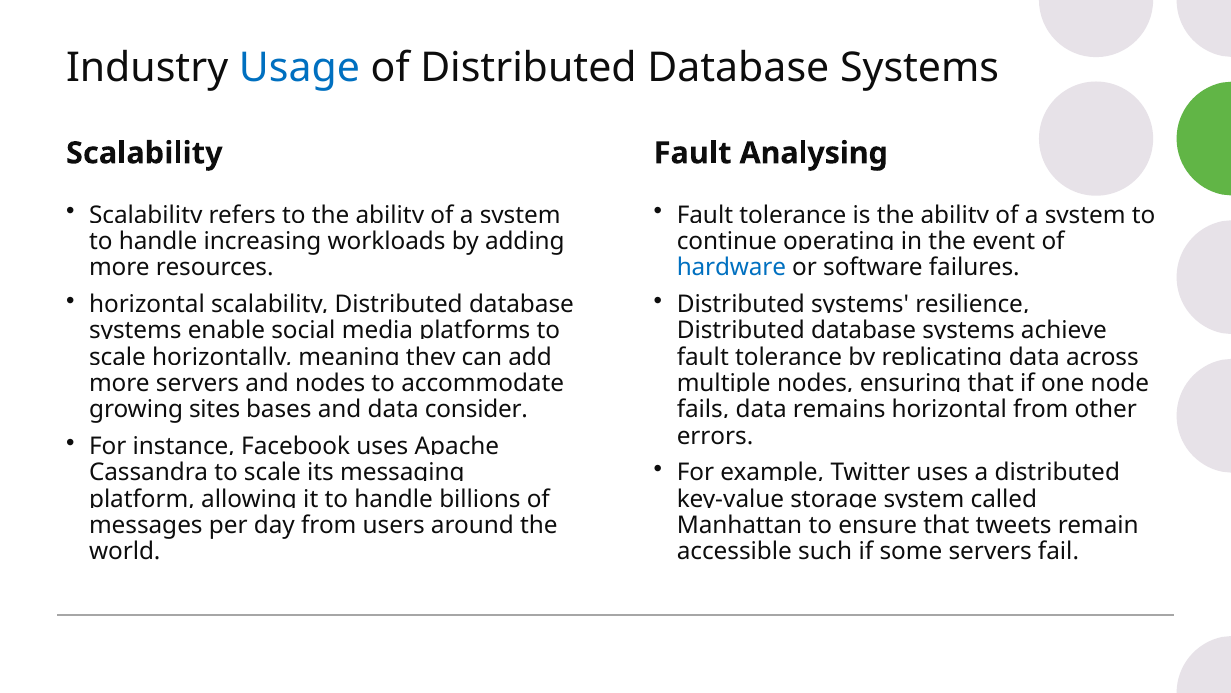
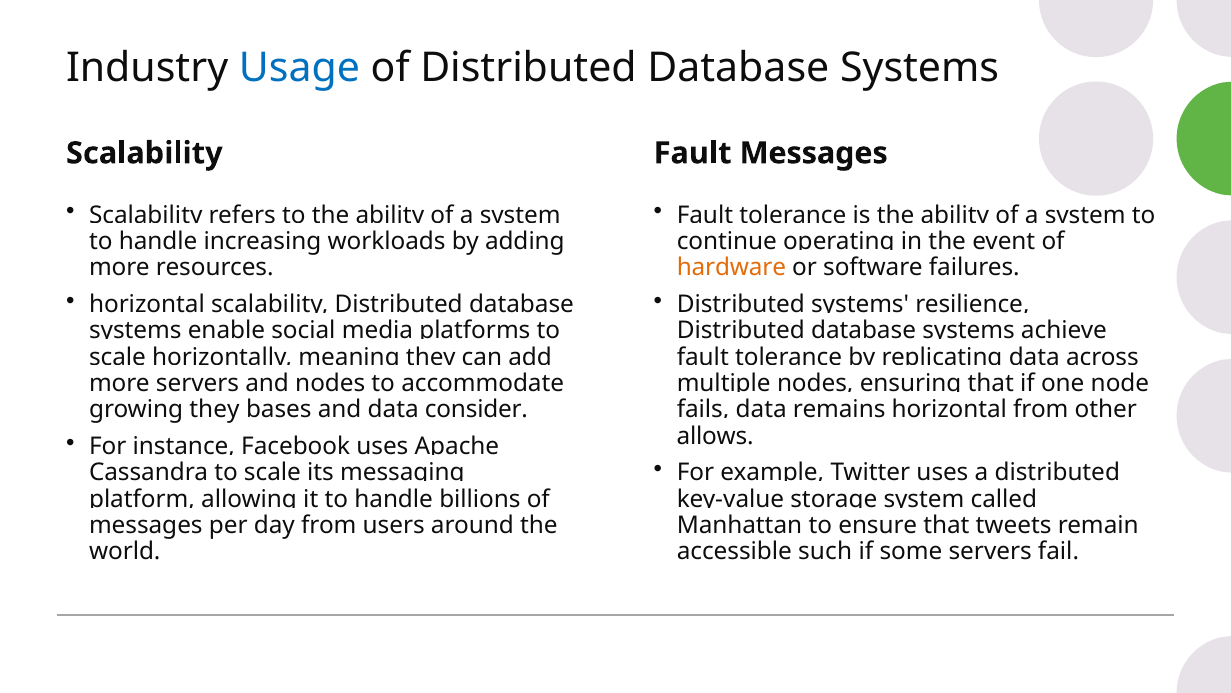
Fault Analysing: Analysing -> Messages (814, 153)
hardware colour: blue -> orange (731, 267)
growing sites: sites -> they (214, 409)
errors: errors -> allows (715, 436)
